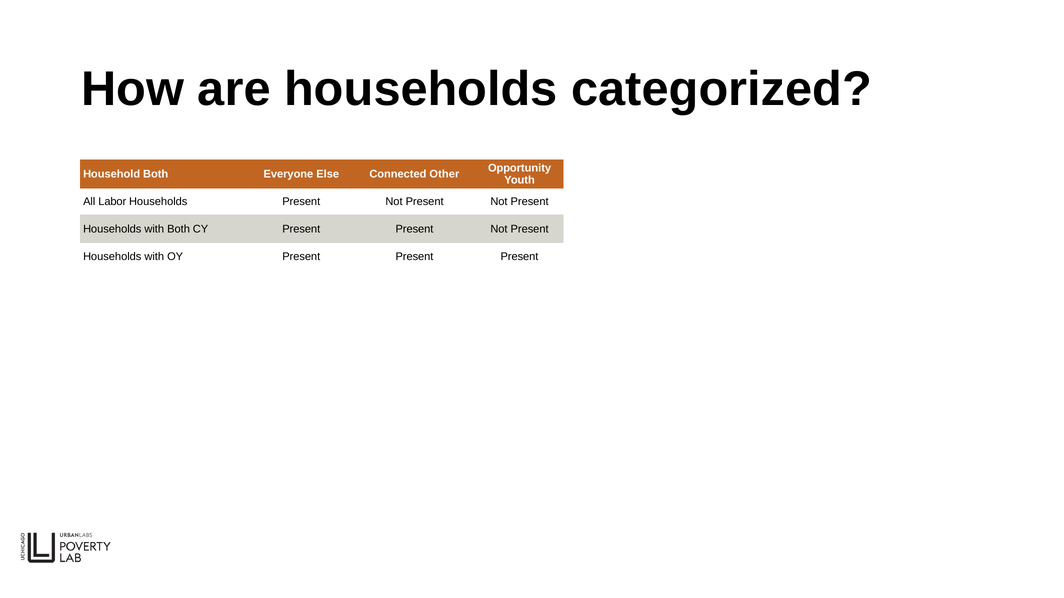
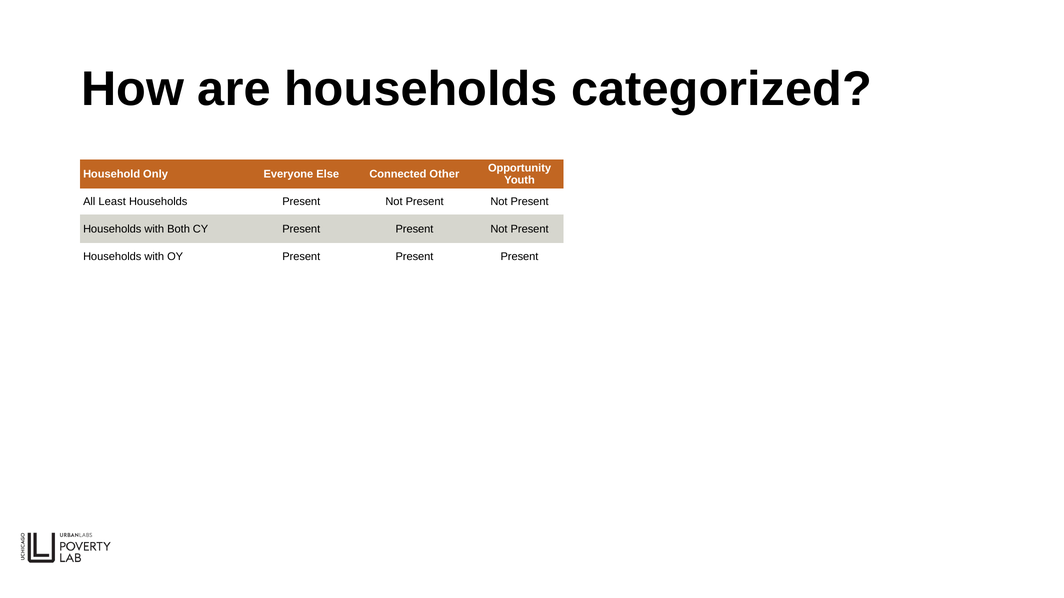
Household Both: Both -> Only (156, 174)
Labor: Labor -> Least (112, 202)
